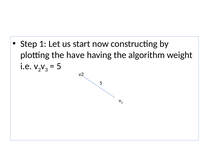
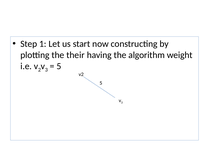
have: have -> their (75, 55)
